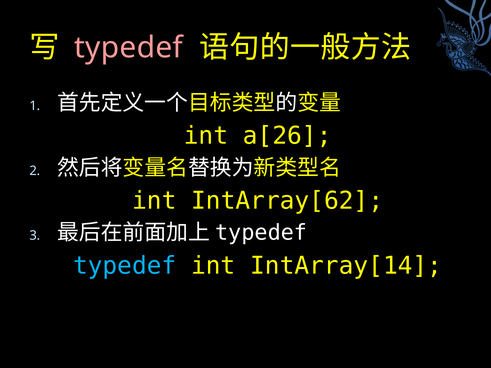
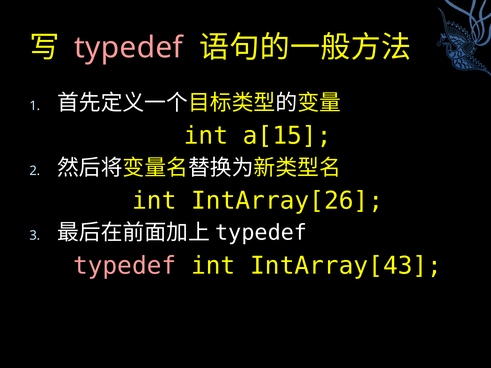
a[26: a[26 -> a[15 (287, 136)
IntArray[62: IntArray[62 -> IntArray[26 (287, 201)
typedef colour: light blue -> pink (125, 266)
IntArray[14: IntArray[14 -> IntArray[43 (346, 266)
